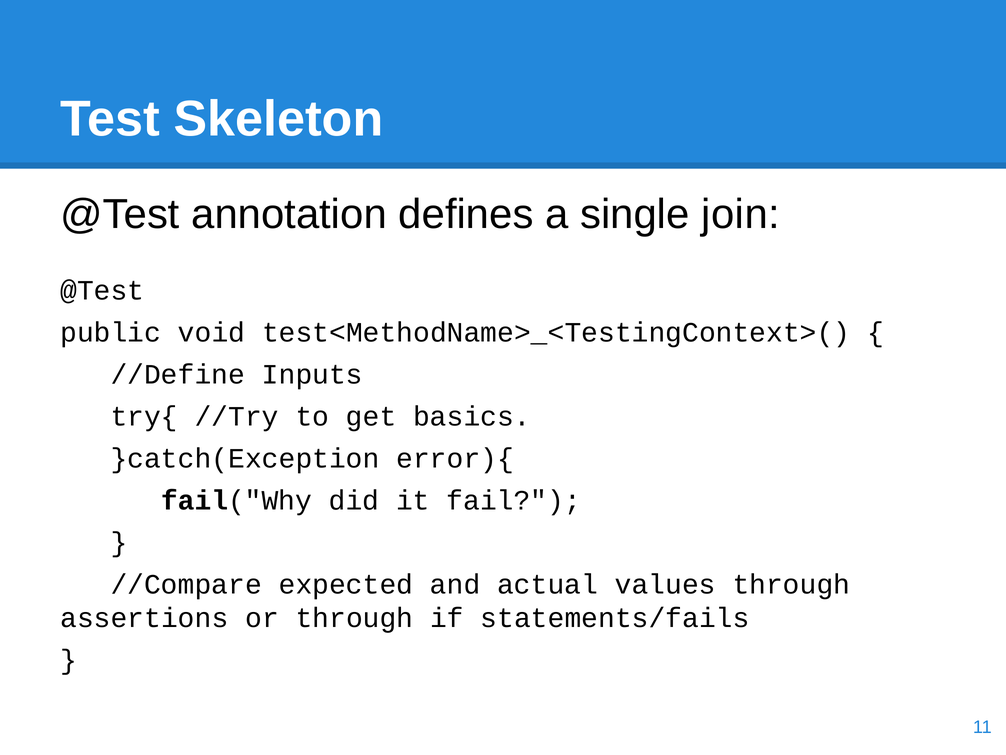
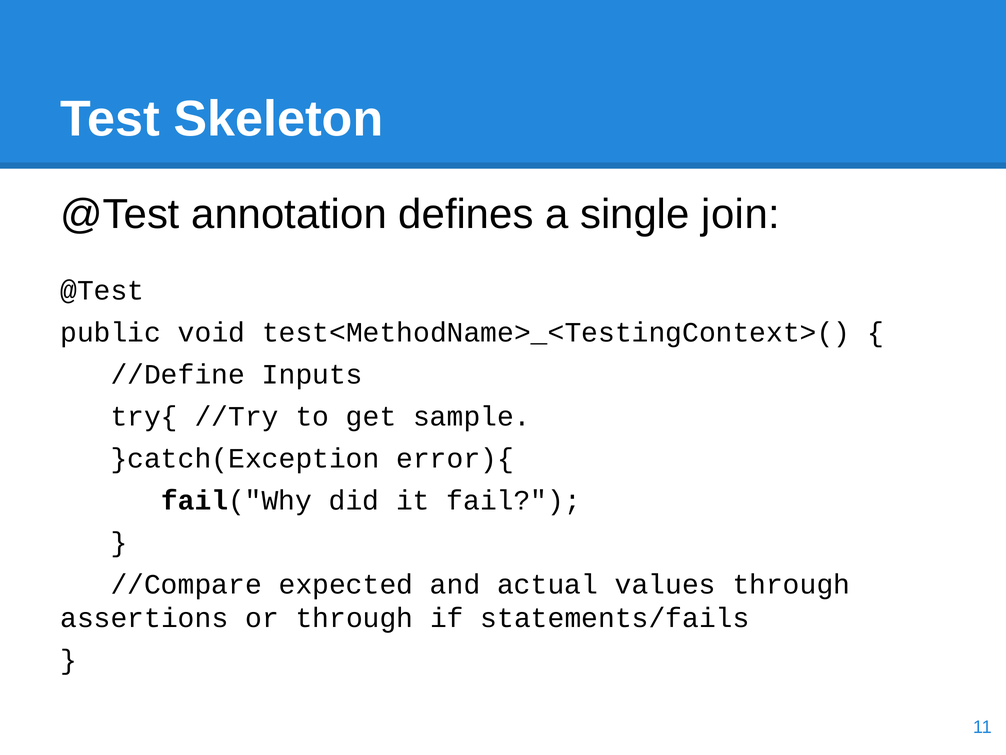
basics: basics -> sample (472, 416)
